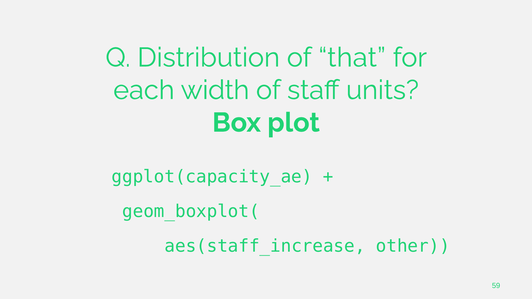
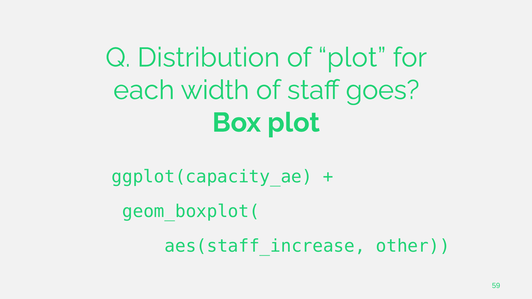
of that: that -> plot (352, 58)
units: units -> goes (383, 90)
